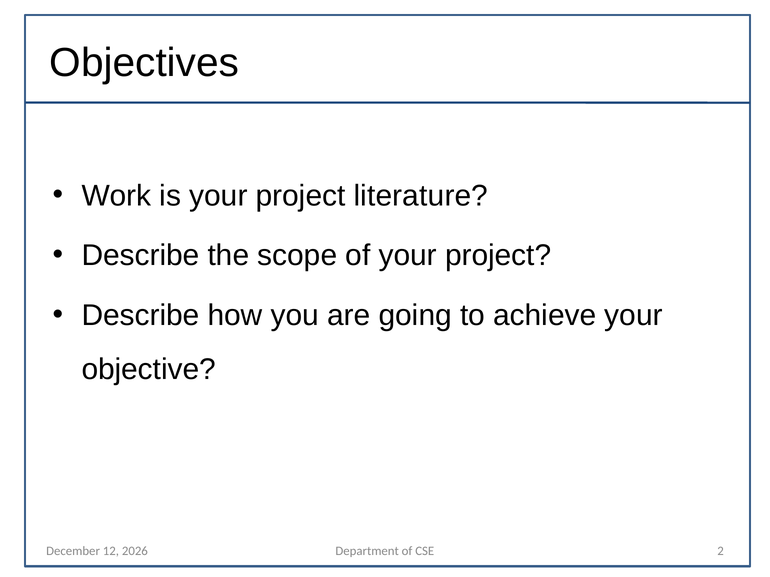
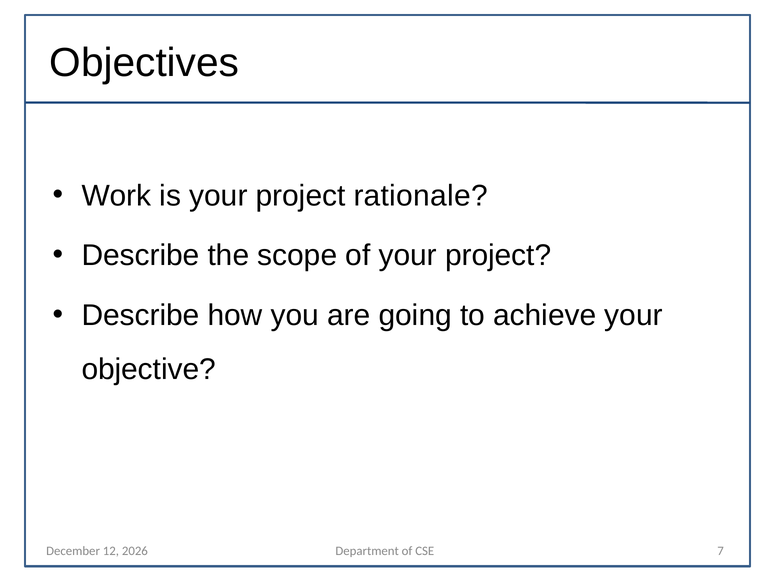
literature: literature -> rationale (421, 196)
2: 2 -> 7 (721, 551)
